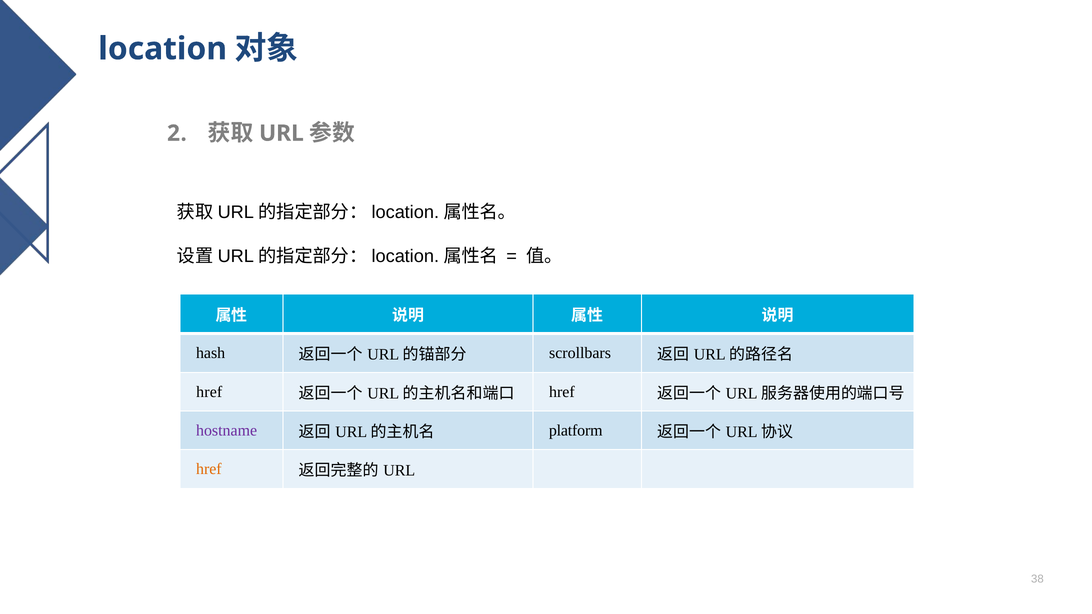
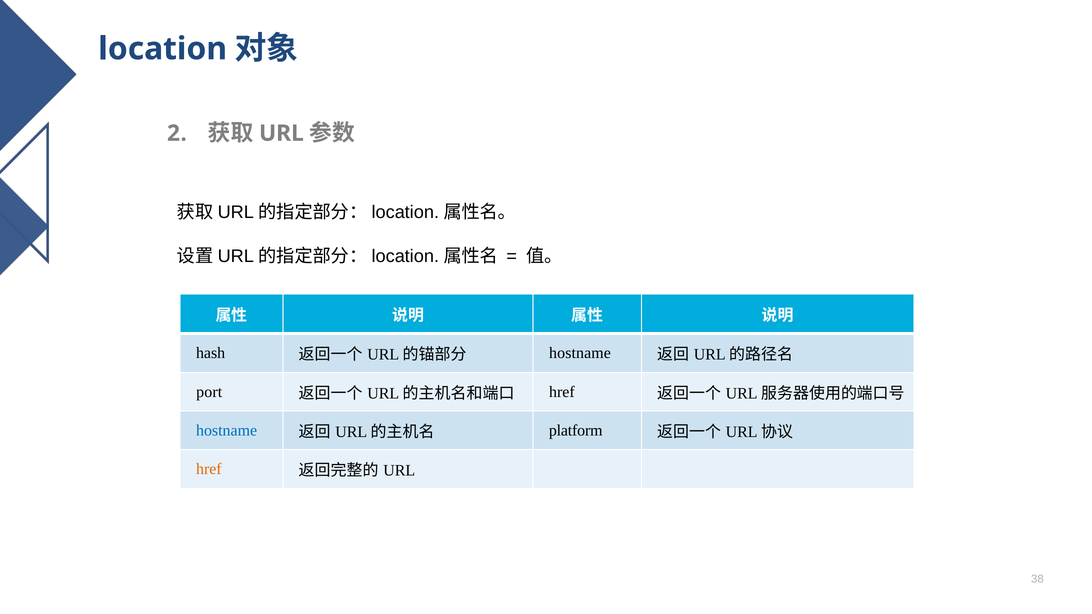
scrollbars: scrollbars -> hostname (580, 353)
href: href -> port (209, 392)
hostname colour: purple -> blue (227, 431)
